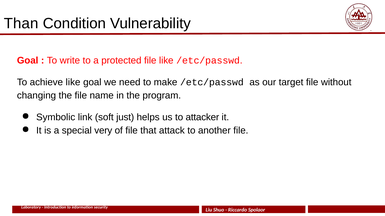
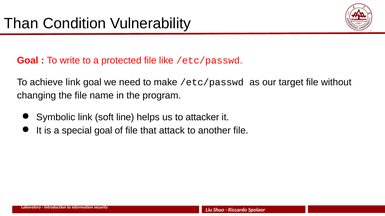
achieve like: like -> link (73, 82)
just: just -> line (125, 117)
special very: very -> goal (103, 131)
